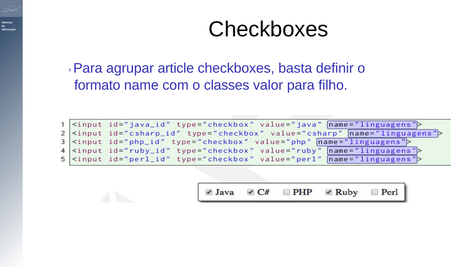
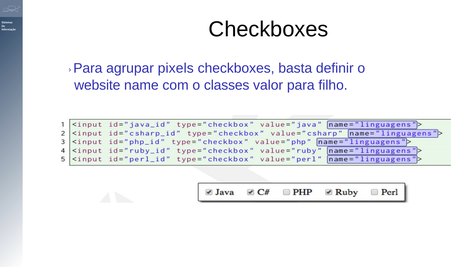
article: article -> pixels (176, 68)
formato: formato -> website (97, 85)
